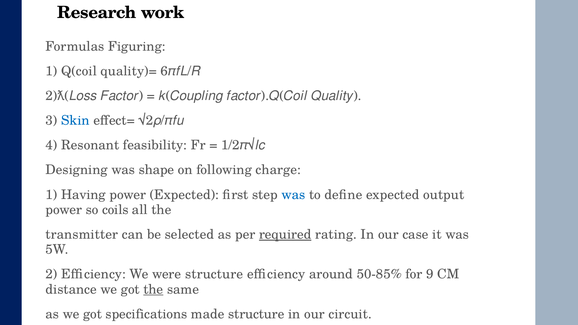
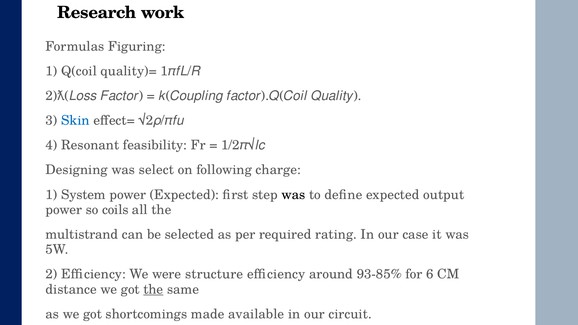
quality)= 6: 6 -> 1 (164, 71)
shape: shape -> select (156, 170)
Having: Having -> System (83, 195)
was colour: blue -> black (293, 195)
transmitter: transmitter -> multistrand (82, 235)
required underline: present -> none (285, 235)
50-85%: 50-85% -> 93-85% (379, 274)
9: 9 -> 6 (430, 274)
specifications: specifications -> shortcomings (146, 314)
made structure: structure -> available (256, 314)
